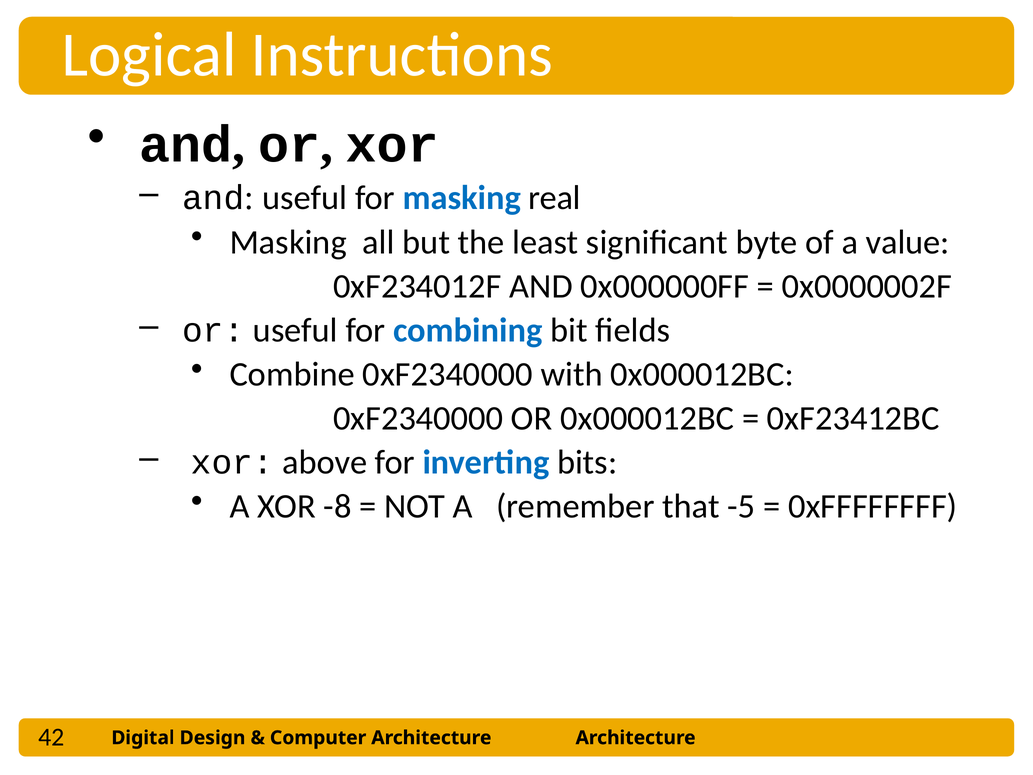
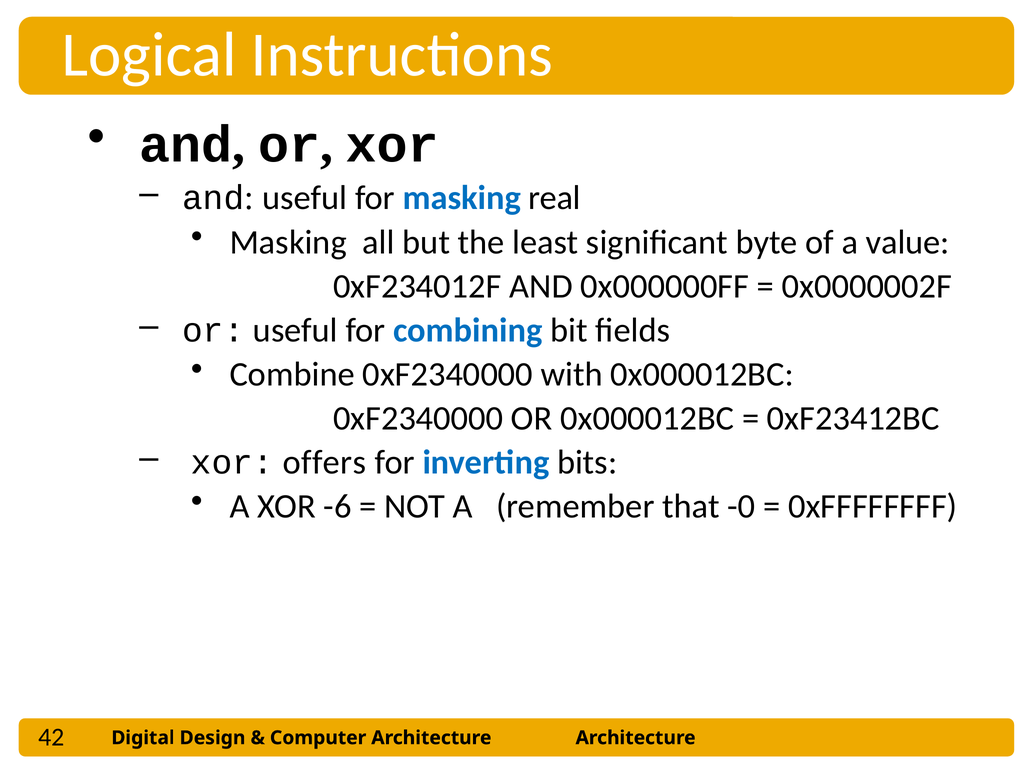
above: above -> offers (324, 462)
-8: -8 -> -6 (337, 506)
-5: -5 -> -0 (741, 506)
